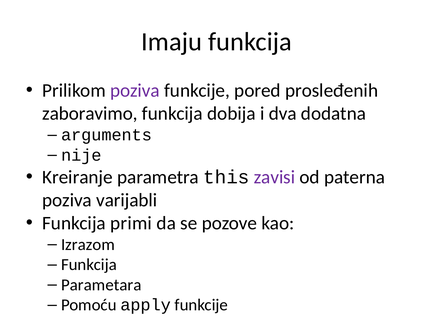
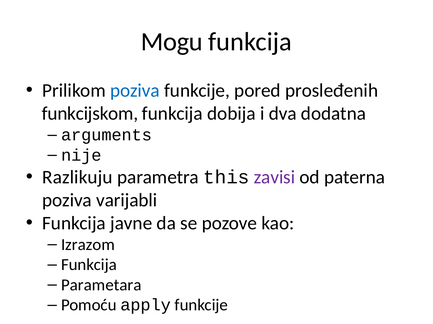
Imaju: Imaju -> Mogu (172, 42)
poziva colour: purple -> blue (135, 91)
zaboravimo: zaboravimo -> funkcijskom (90, 114)
Kreiranje: Kreiranje -> Razlikuju (77, 177)
primi: primi -> javne (131, 224)
